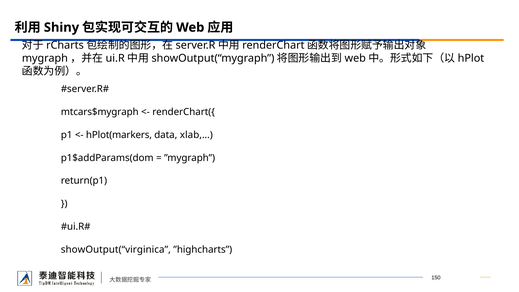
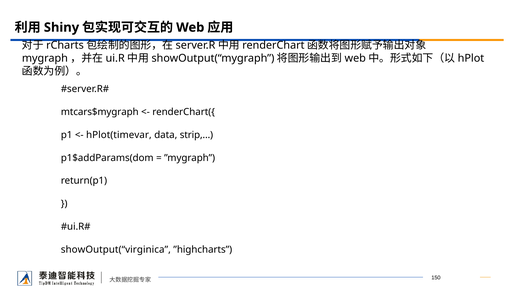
hPlot(markers: hPlot(markers -> hPlot(timevar (119, 135)
xlab,…: xlab,… -> strip,… (196, 135)
